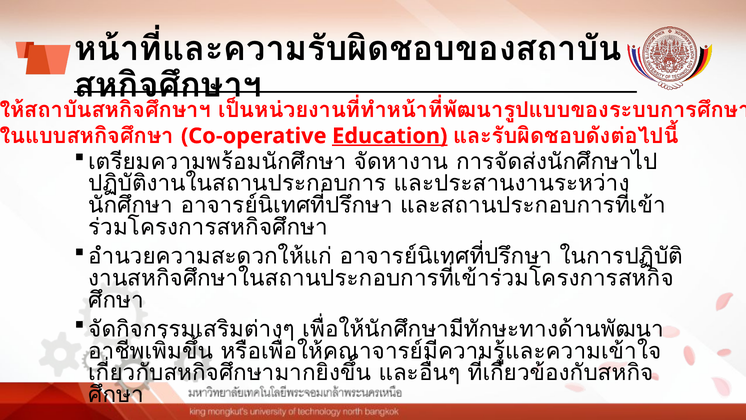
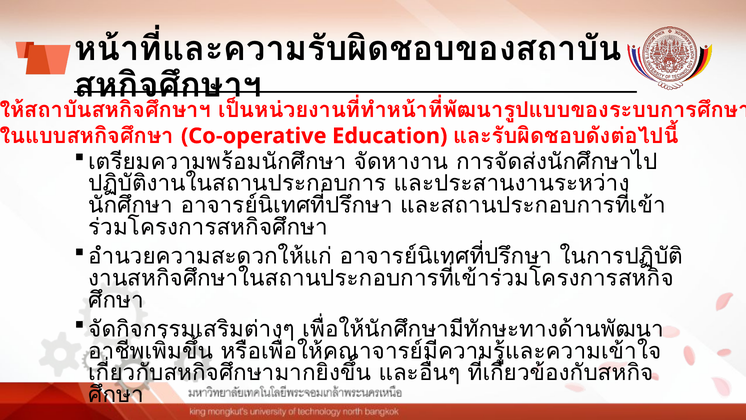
Education underline: present -> none (390, 136)
